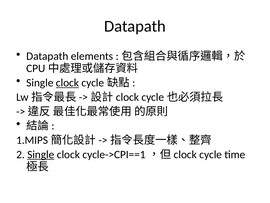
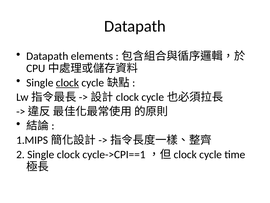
Single underline: present -> none (41, 154)
